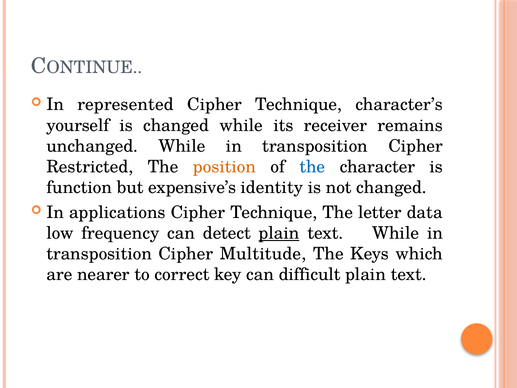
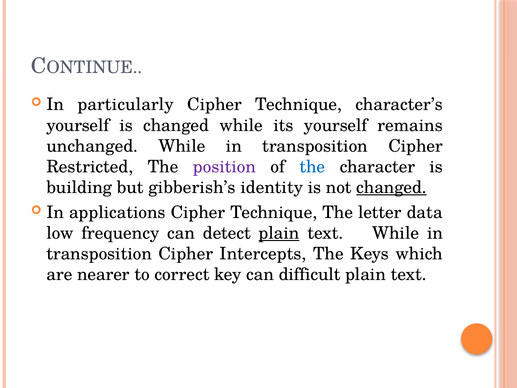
represented: represented -> particularly (126, 105)
its receiver: receiver -> yourself (336, 125)
position colour: orange -> purple (225, 167)
function: function -> building (79, 187)
expensive’s: expensive’s -> gibberish’s (192, 187)
changed underline: none -> present (392, 187)
Multitude: Multitude -> Intercepts (263, 254)
